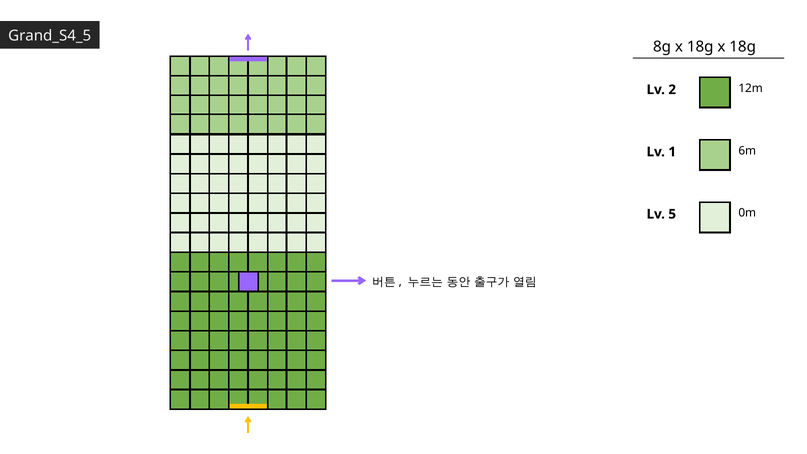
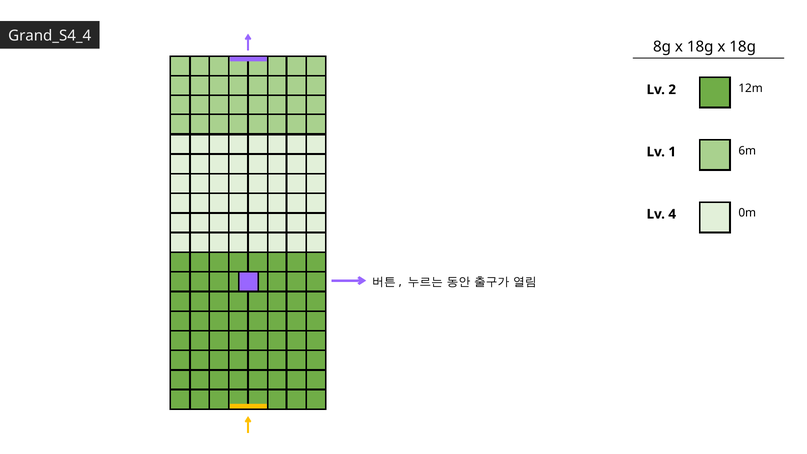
Grand_S4_5: Grand_S4_5 -> Grand_S4_4 (50, 36)
5: 5 -> 4 (672, 214)
